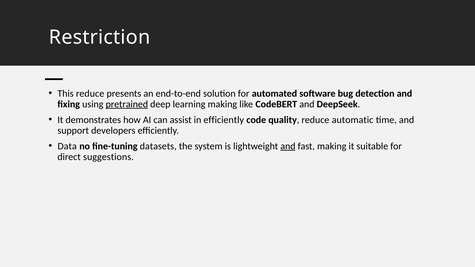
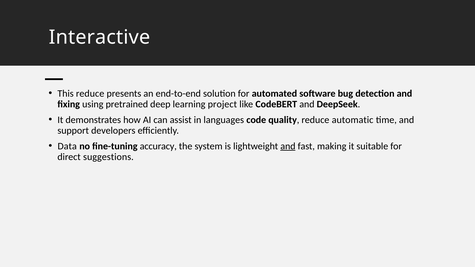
Restriction: Restriction -> Interactive (100, 37)
pretrained underline: present -> none (127, 104)
learning making: making -> project (222, 104)
in efficiently: efficiently -> languages (224, 120)
datasets: datasets -> accuracy (158, 146)
